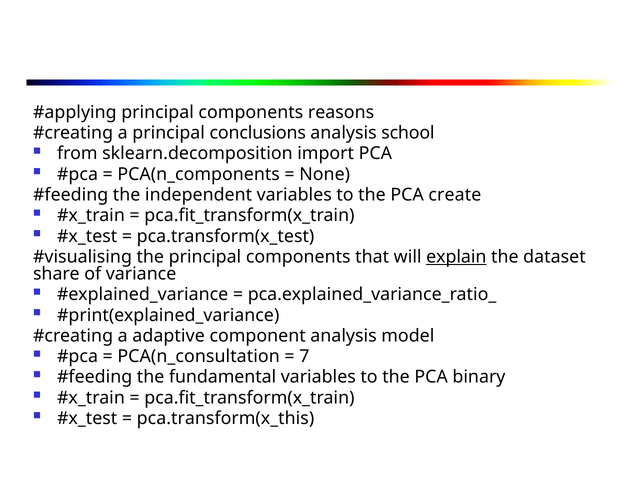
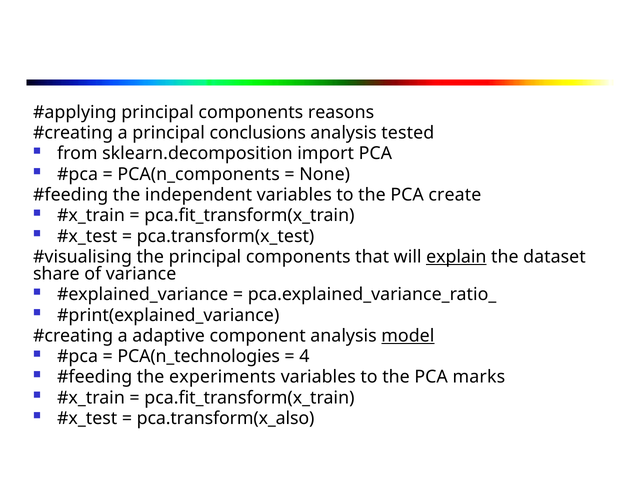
school: school -> tested (408, 133)
model underline: none -> present (408, 336)
PCA(n_consultation: PCA(n_consultation -> PCA(n_technologies (199, 356)
7: 7 -> 4 (304, 356)
fundamental: fundamental -> experiments (222, 377)
binary: binary -> marks (479, 377)
pca.transform(x_this: pca.transform(x_this -> pca.transform(x_also (226, 418)
